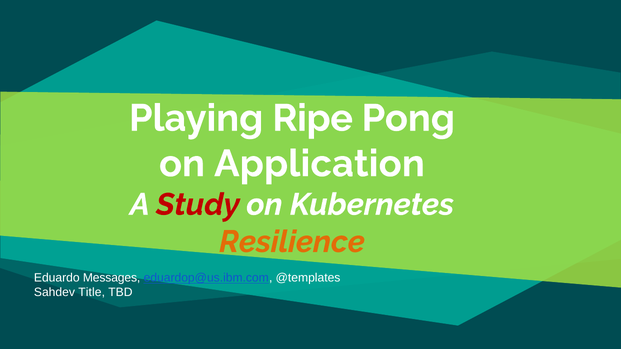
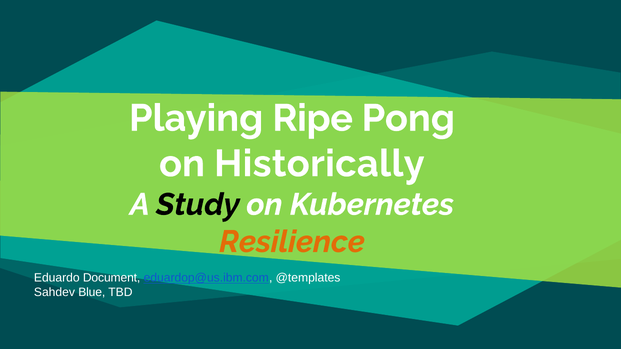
Application: Application -> Historically (319, 164)
Study colour: red -> black (198, 205)
Messages: Messages -> Document (112, 278)
Title: Title -> Blue (92, 293)
